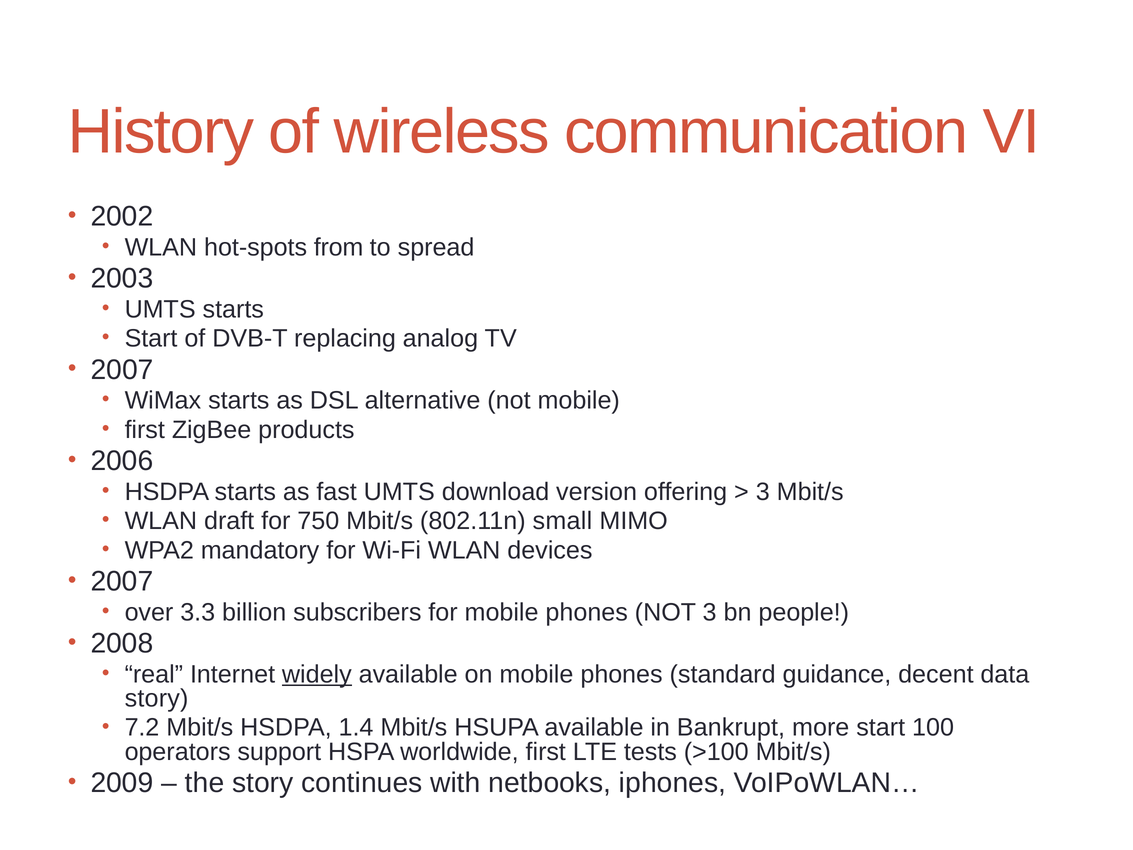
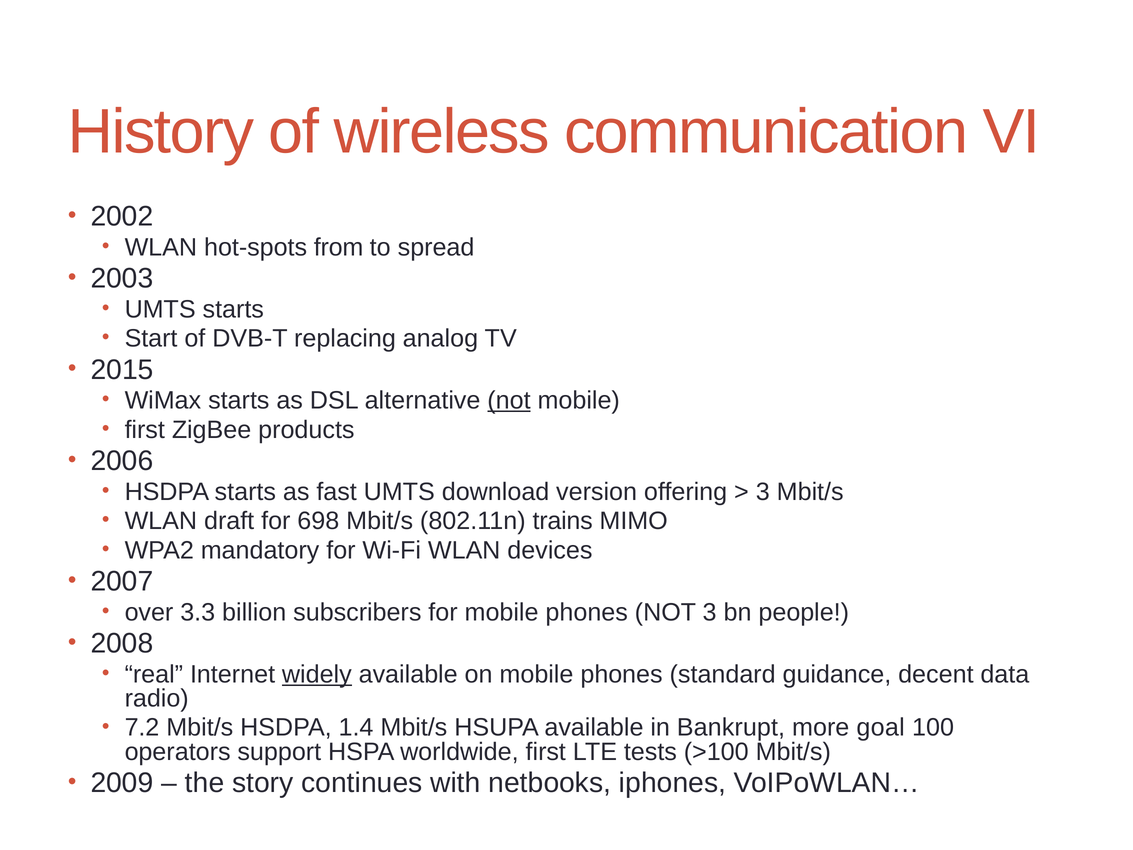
2007: 2007 -> 2015 (122, 370)
not underline: none -> present (509, 400)
750: 750 -> 698 (318, 521)
small: small -> trains (563, 521)
story: story -> radio (157, 698)
more start: start -> goal (881, 727)
